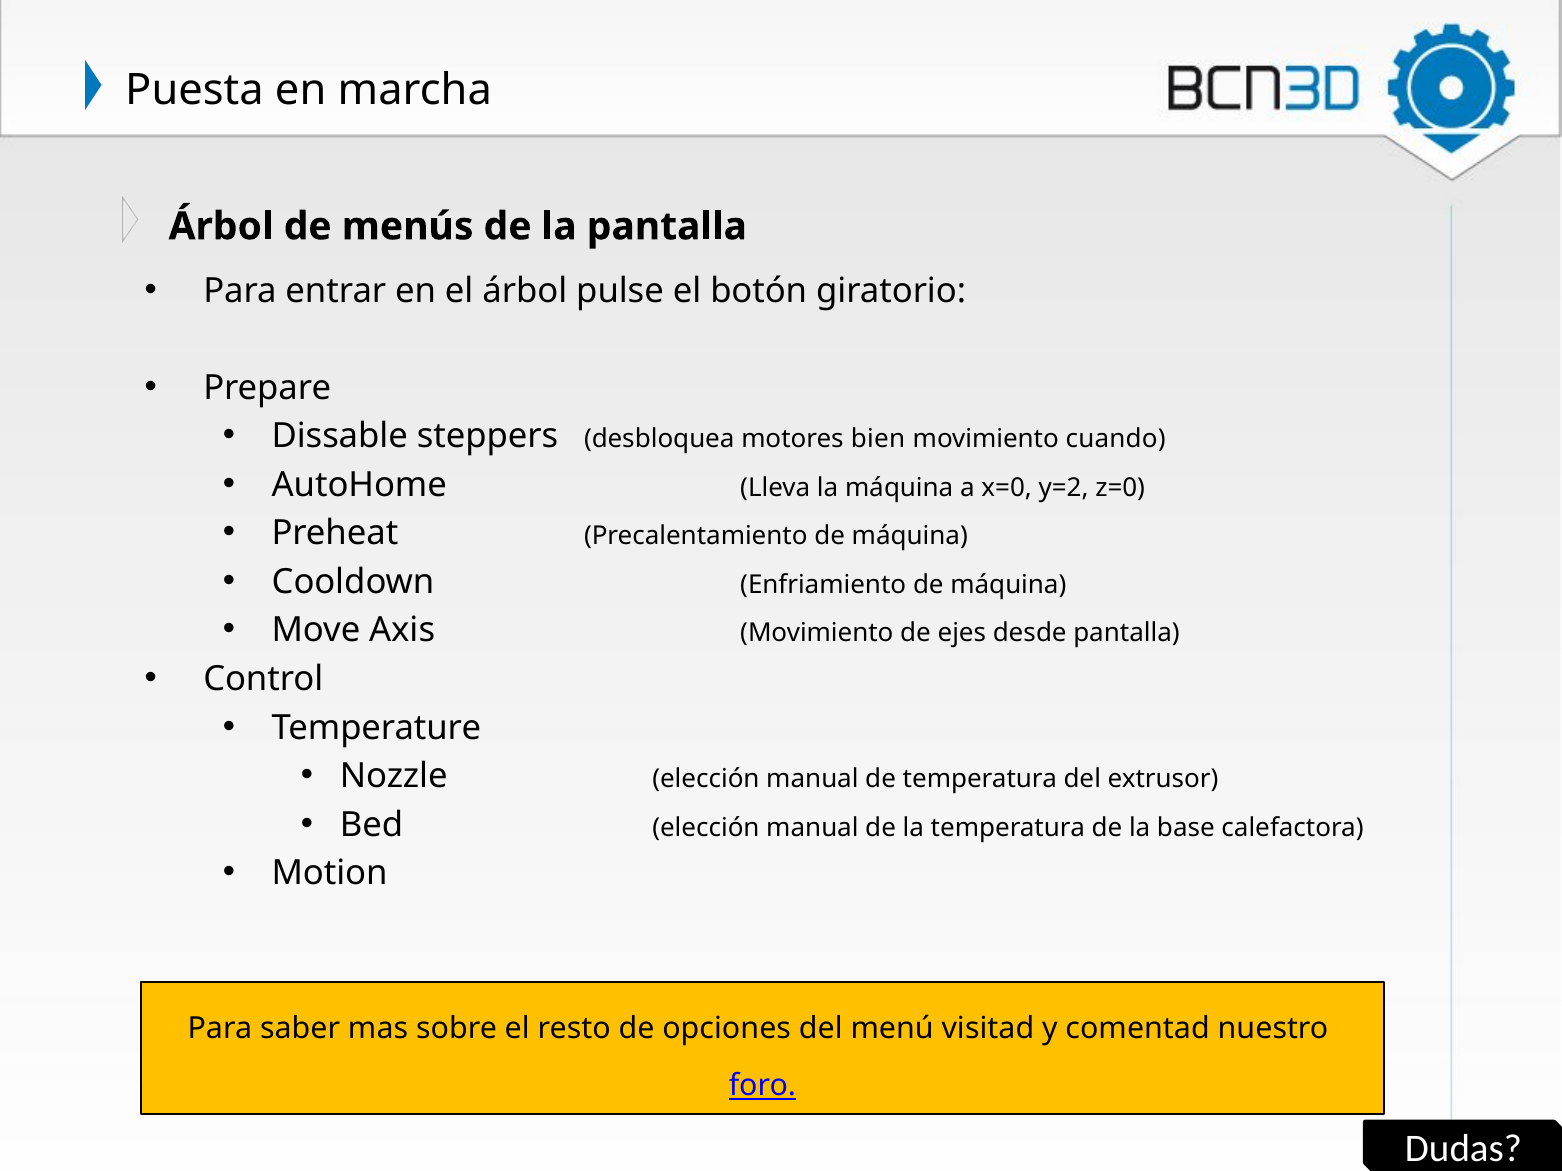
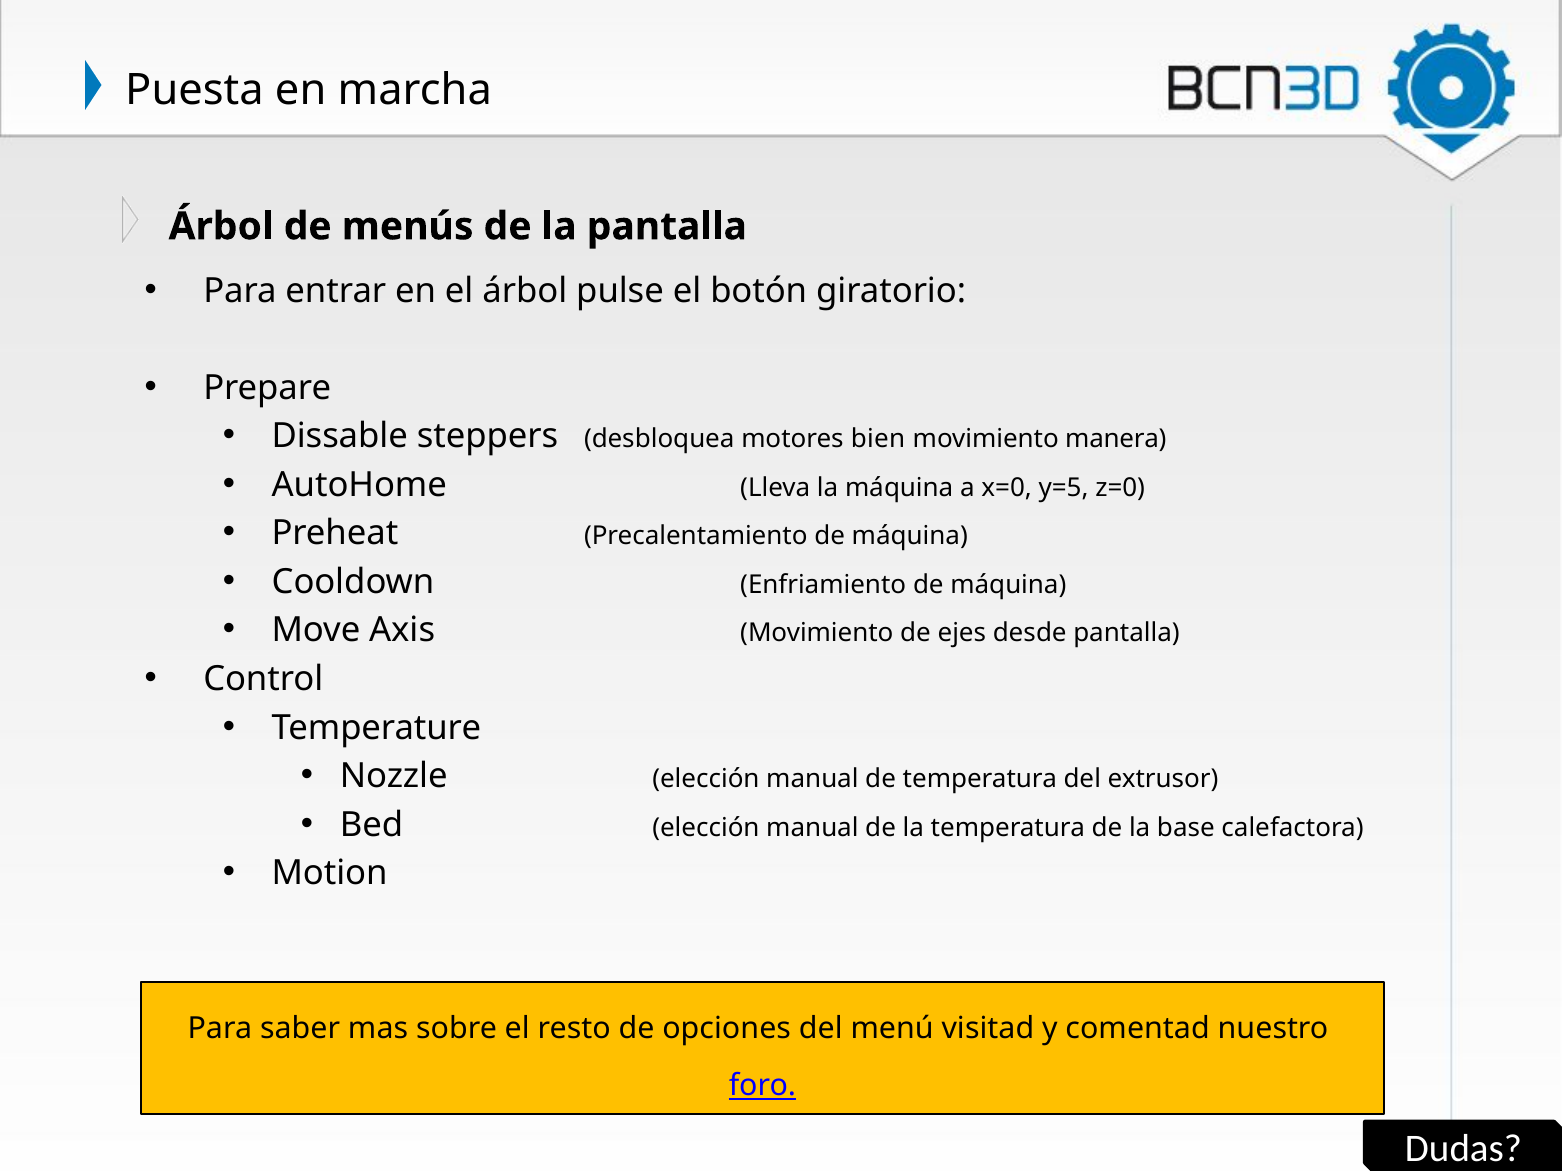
cuando: cuando -> manera (1116, 439)
y=2: y=2 -> y=5 (1064, 488)
